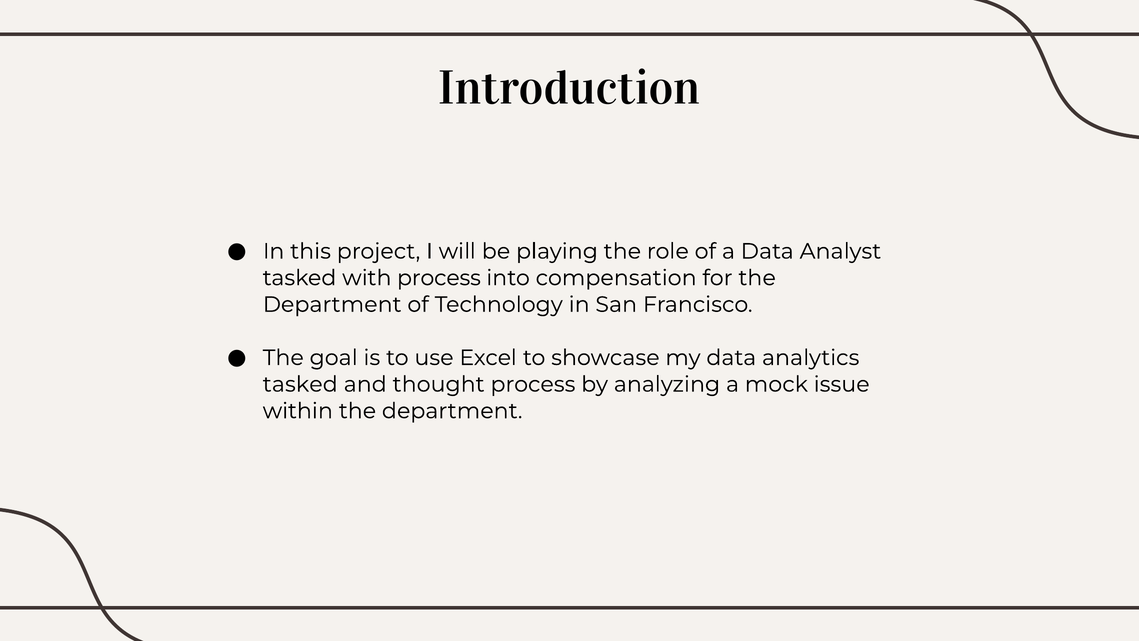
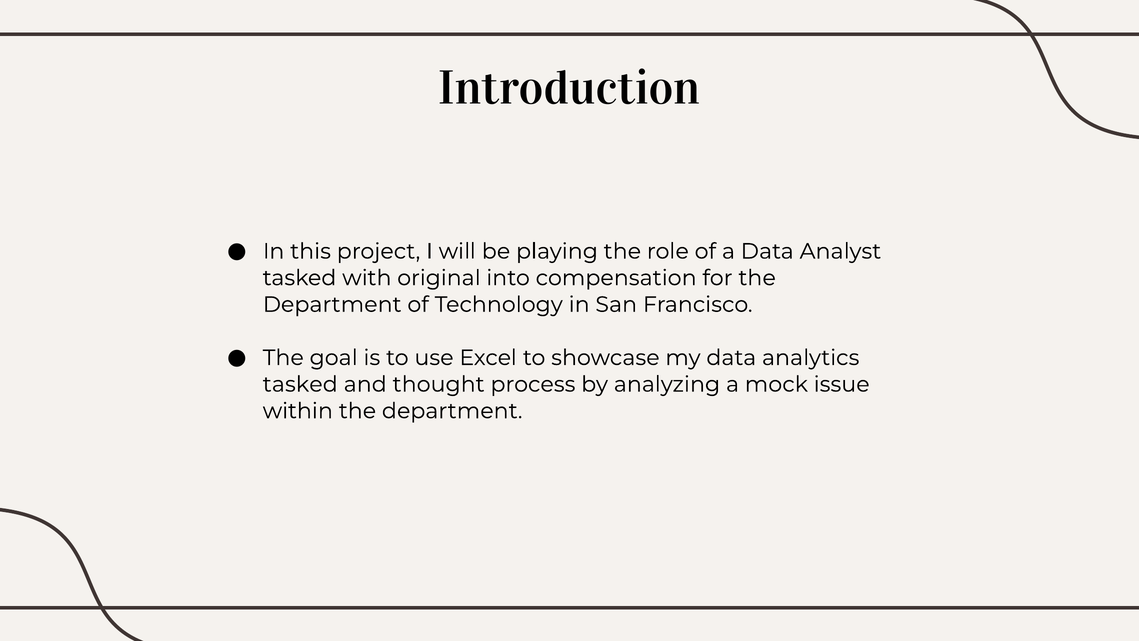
with process: process -> original (439, 278)
